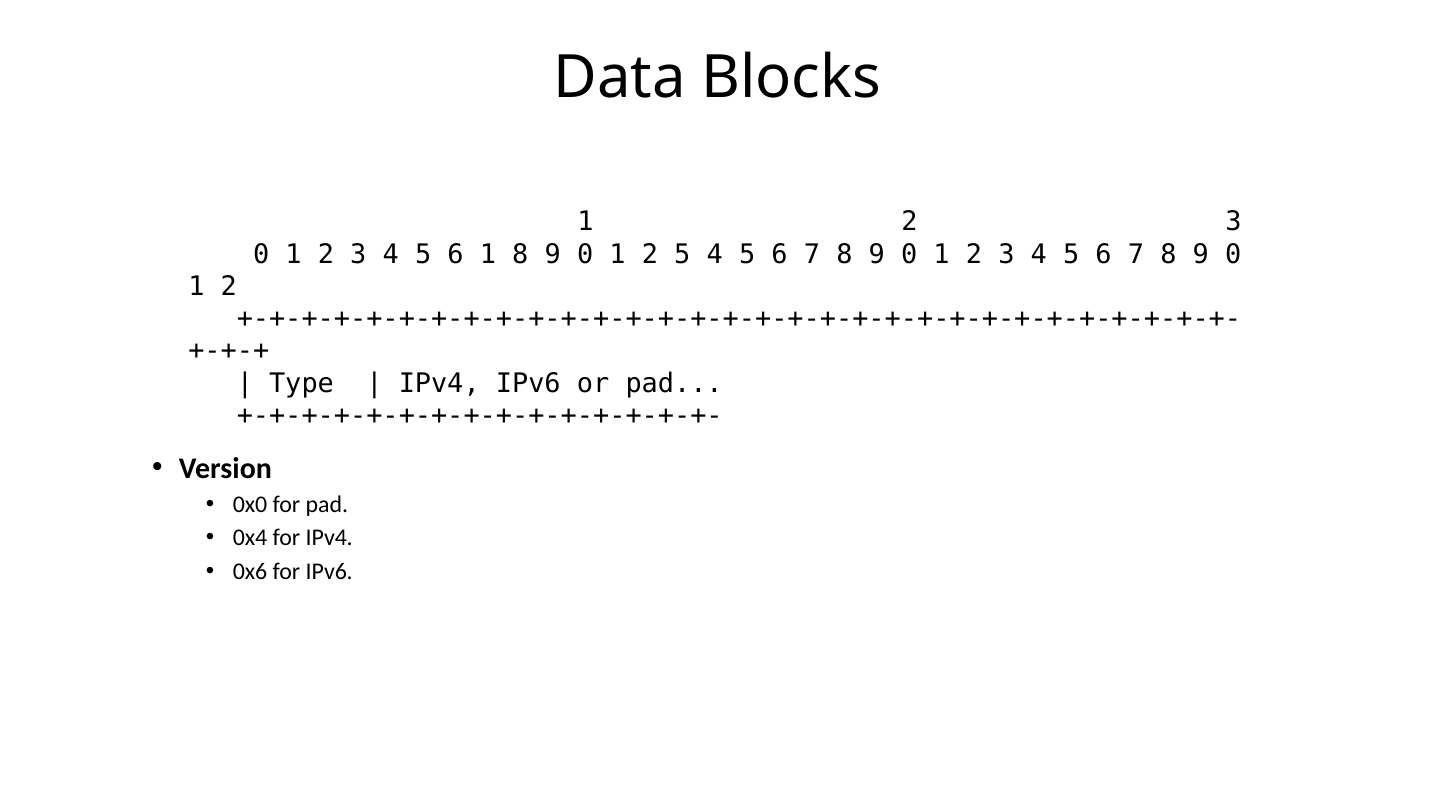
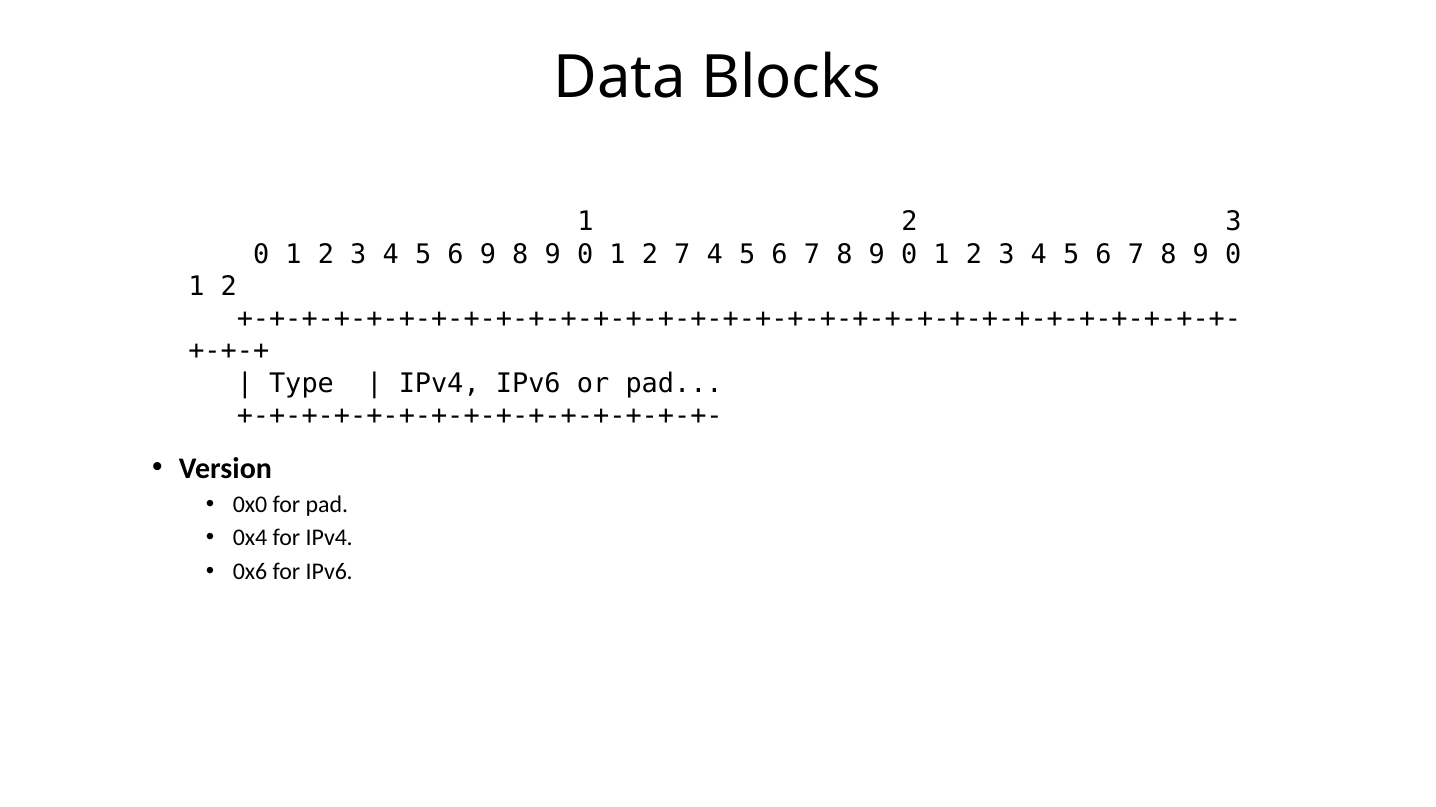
6 1: 1 -> 9 (488, 255)
2 5: 5 -> 7 (682, 255)
